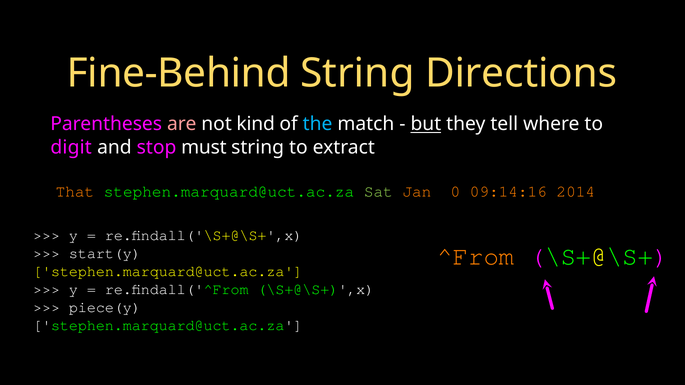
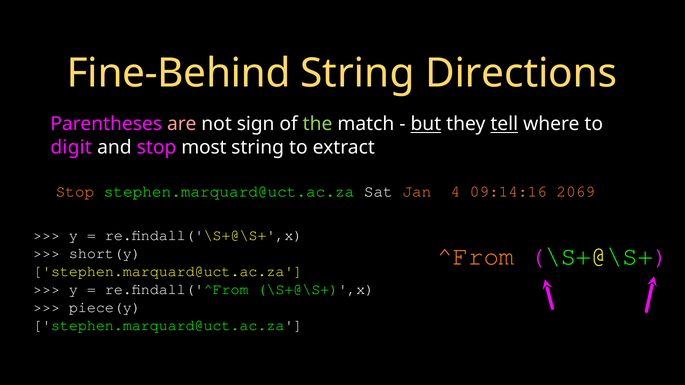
kind: kind -> sign (256, 124)
the colour: light blue -> light green (318, 124)
tell underline: none -> present (504, 124)
must: must -> most (204, 147)
That: That -> Stop (75, 192)
Sat colour: light green -> white (378, 192)
0: 0 -> 4 (455, 192)
2014: 2014 -> 2069 (576, 192)
start(y: start(y -> short(y (105, 254)
